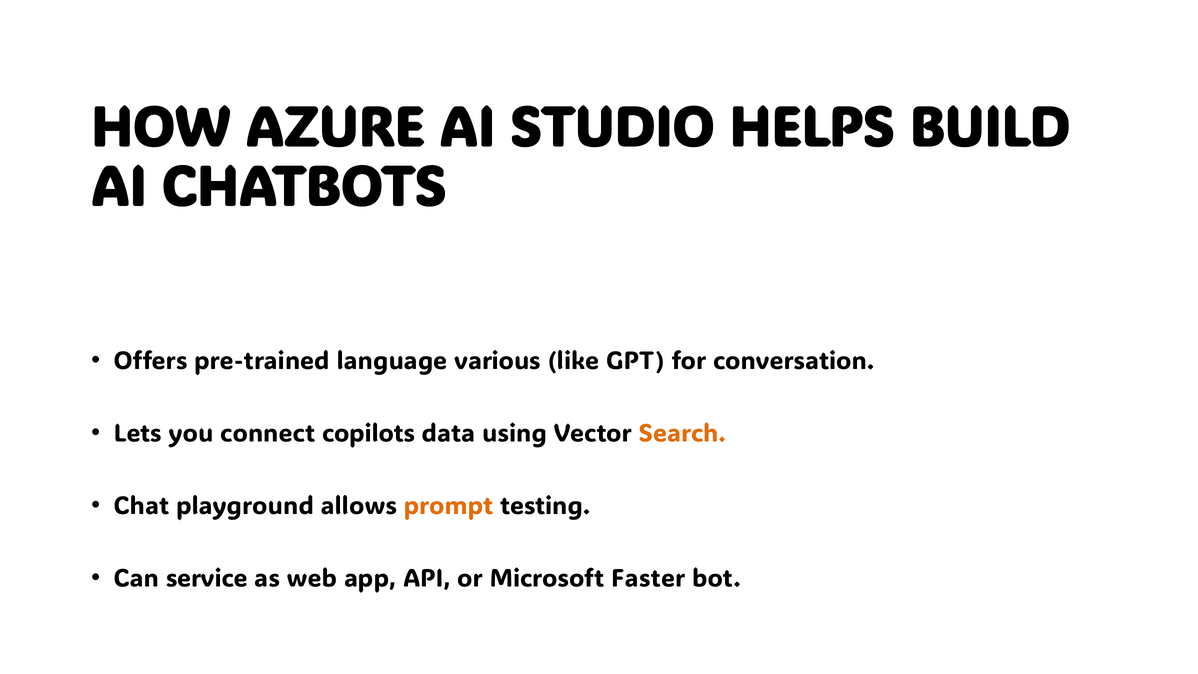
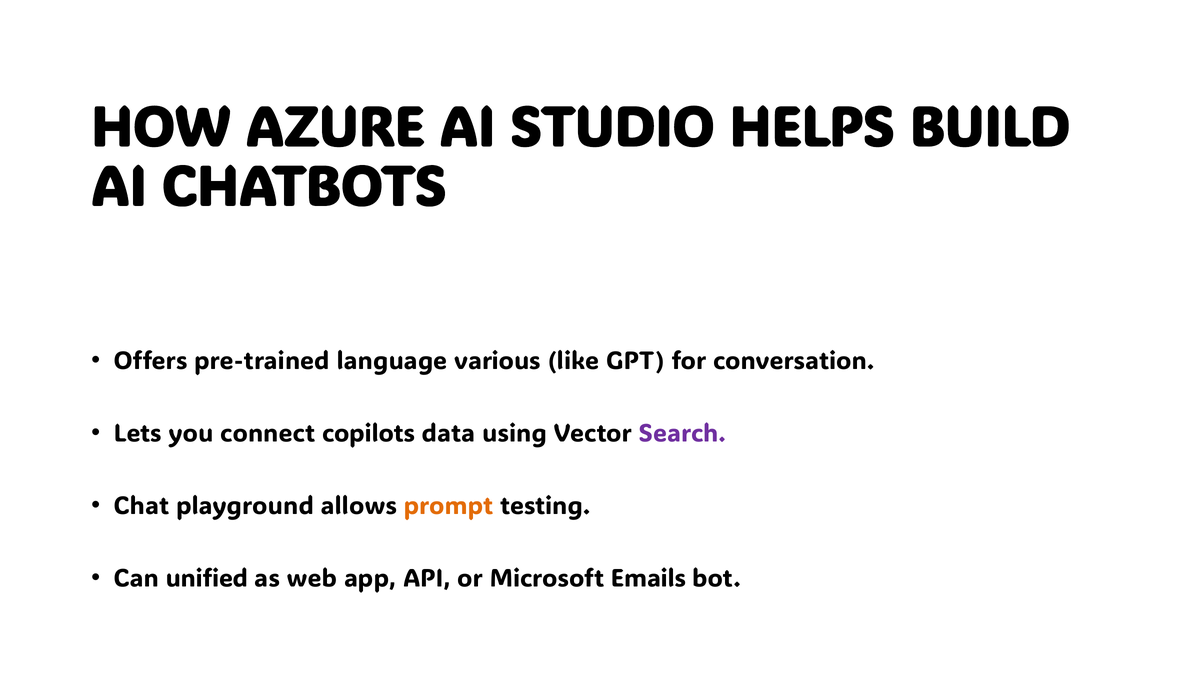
Search colour: orange -> purple (682, 433)
service: service -> unified (207, 578)
Faster: Faster -> Emails (649, 578)
